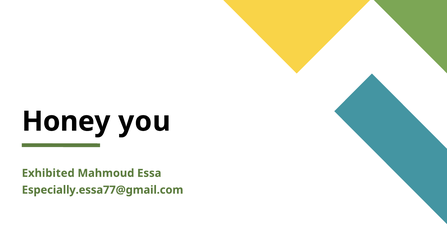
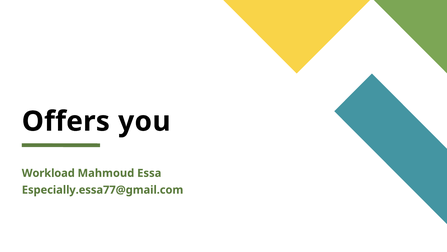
Honey: Honey -> Offers (66, 121)
Exhibited: Exhibited -> Workload (48, 173)
